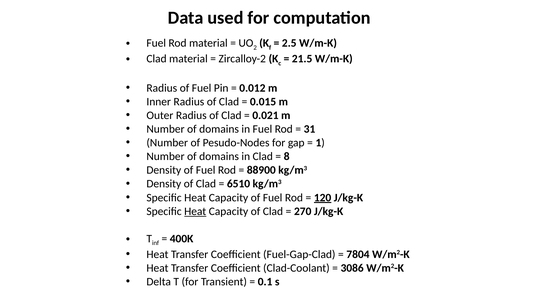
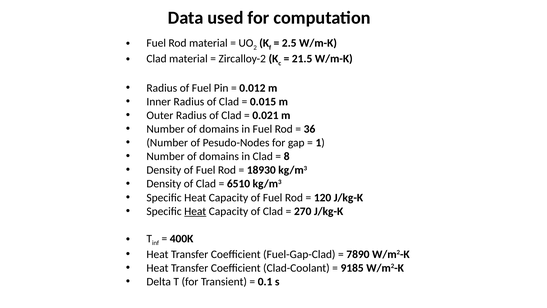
31: 31 -> 36 (310, 129)
88900: 88900 -> 18930 (261, 170)
120 underline: present -> none (323, 197)
7804: 7804 -> 7890 (358, 254)
3086: 3086 -> 9185 (352, 268)
